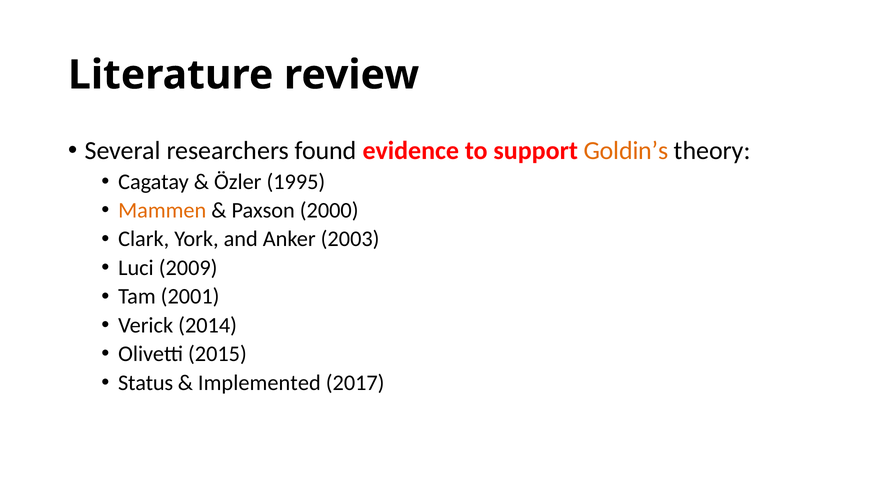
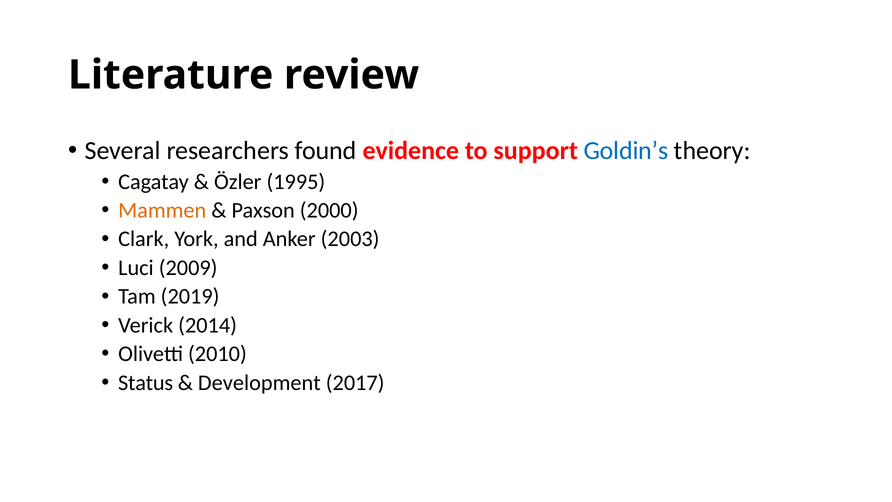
Goldin’s colour: orange -> blue (626, 151)
2001: 2001 -> 2019 (190, 296)
2015: 2015 -> 2010 (217, 354)
Implemented: Implemented -> Development (259, 383)
